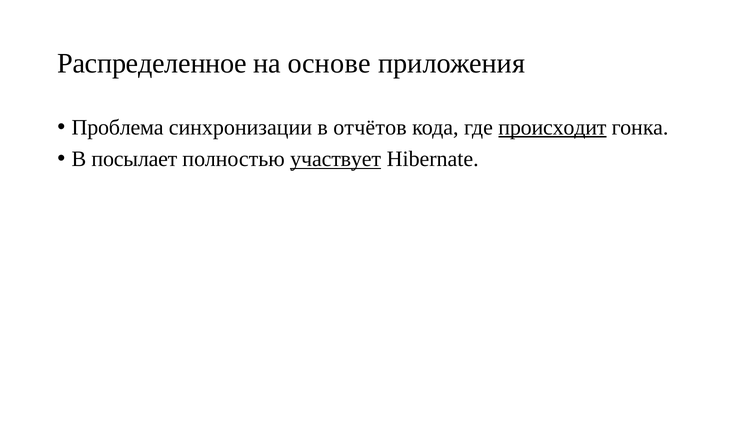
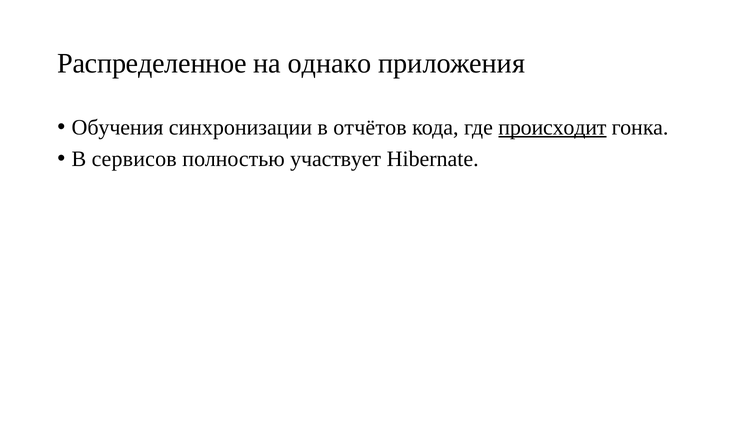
основе: основе -> однако (330, 63)
Проблема: Проблема -> Обучения (118, 127)
посылает: посылает -> сервисов (134, 159)
участвует underline: present -> none (336, 159)
